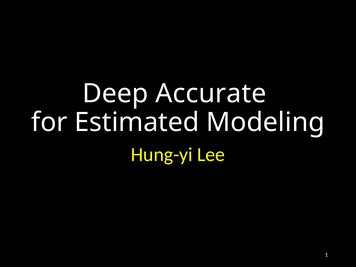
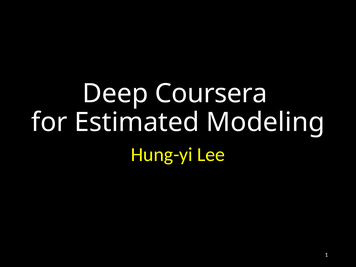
Accurate: Accurate -> Coursera (211, 93)
